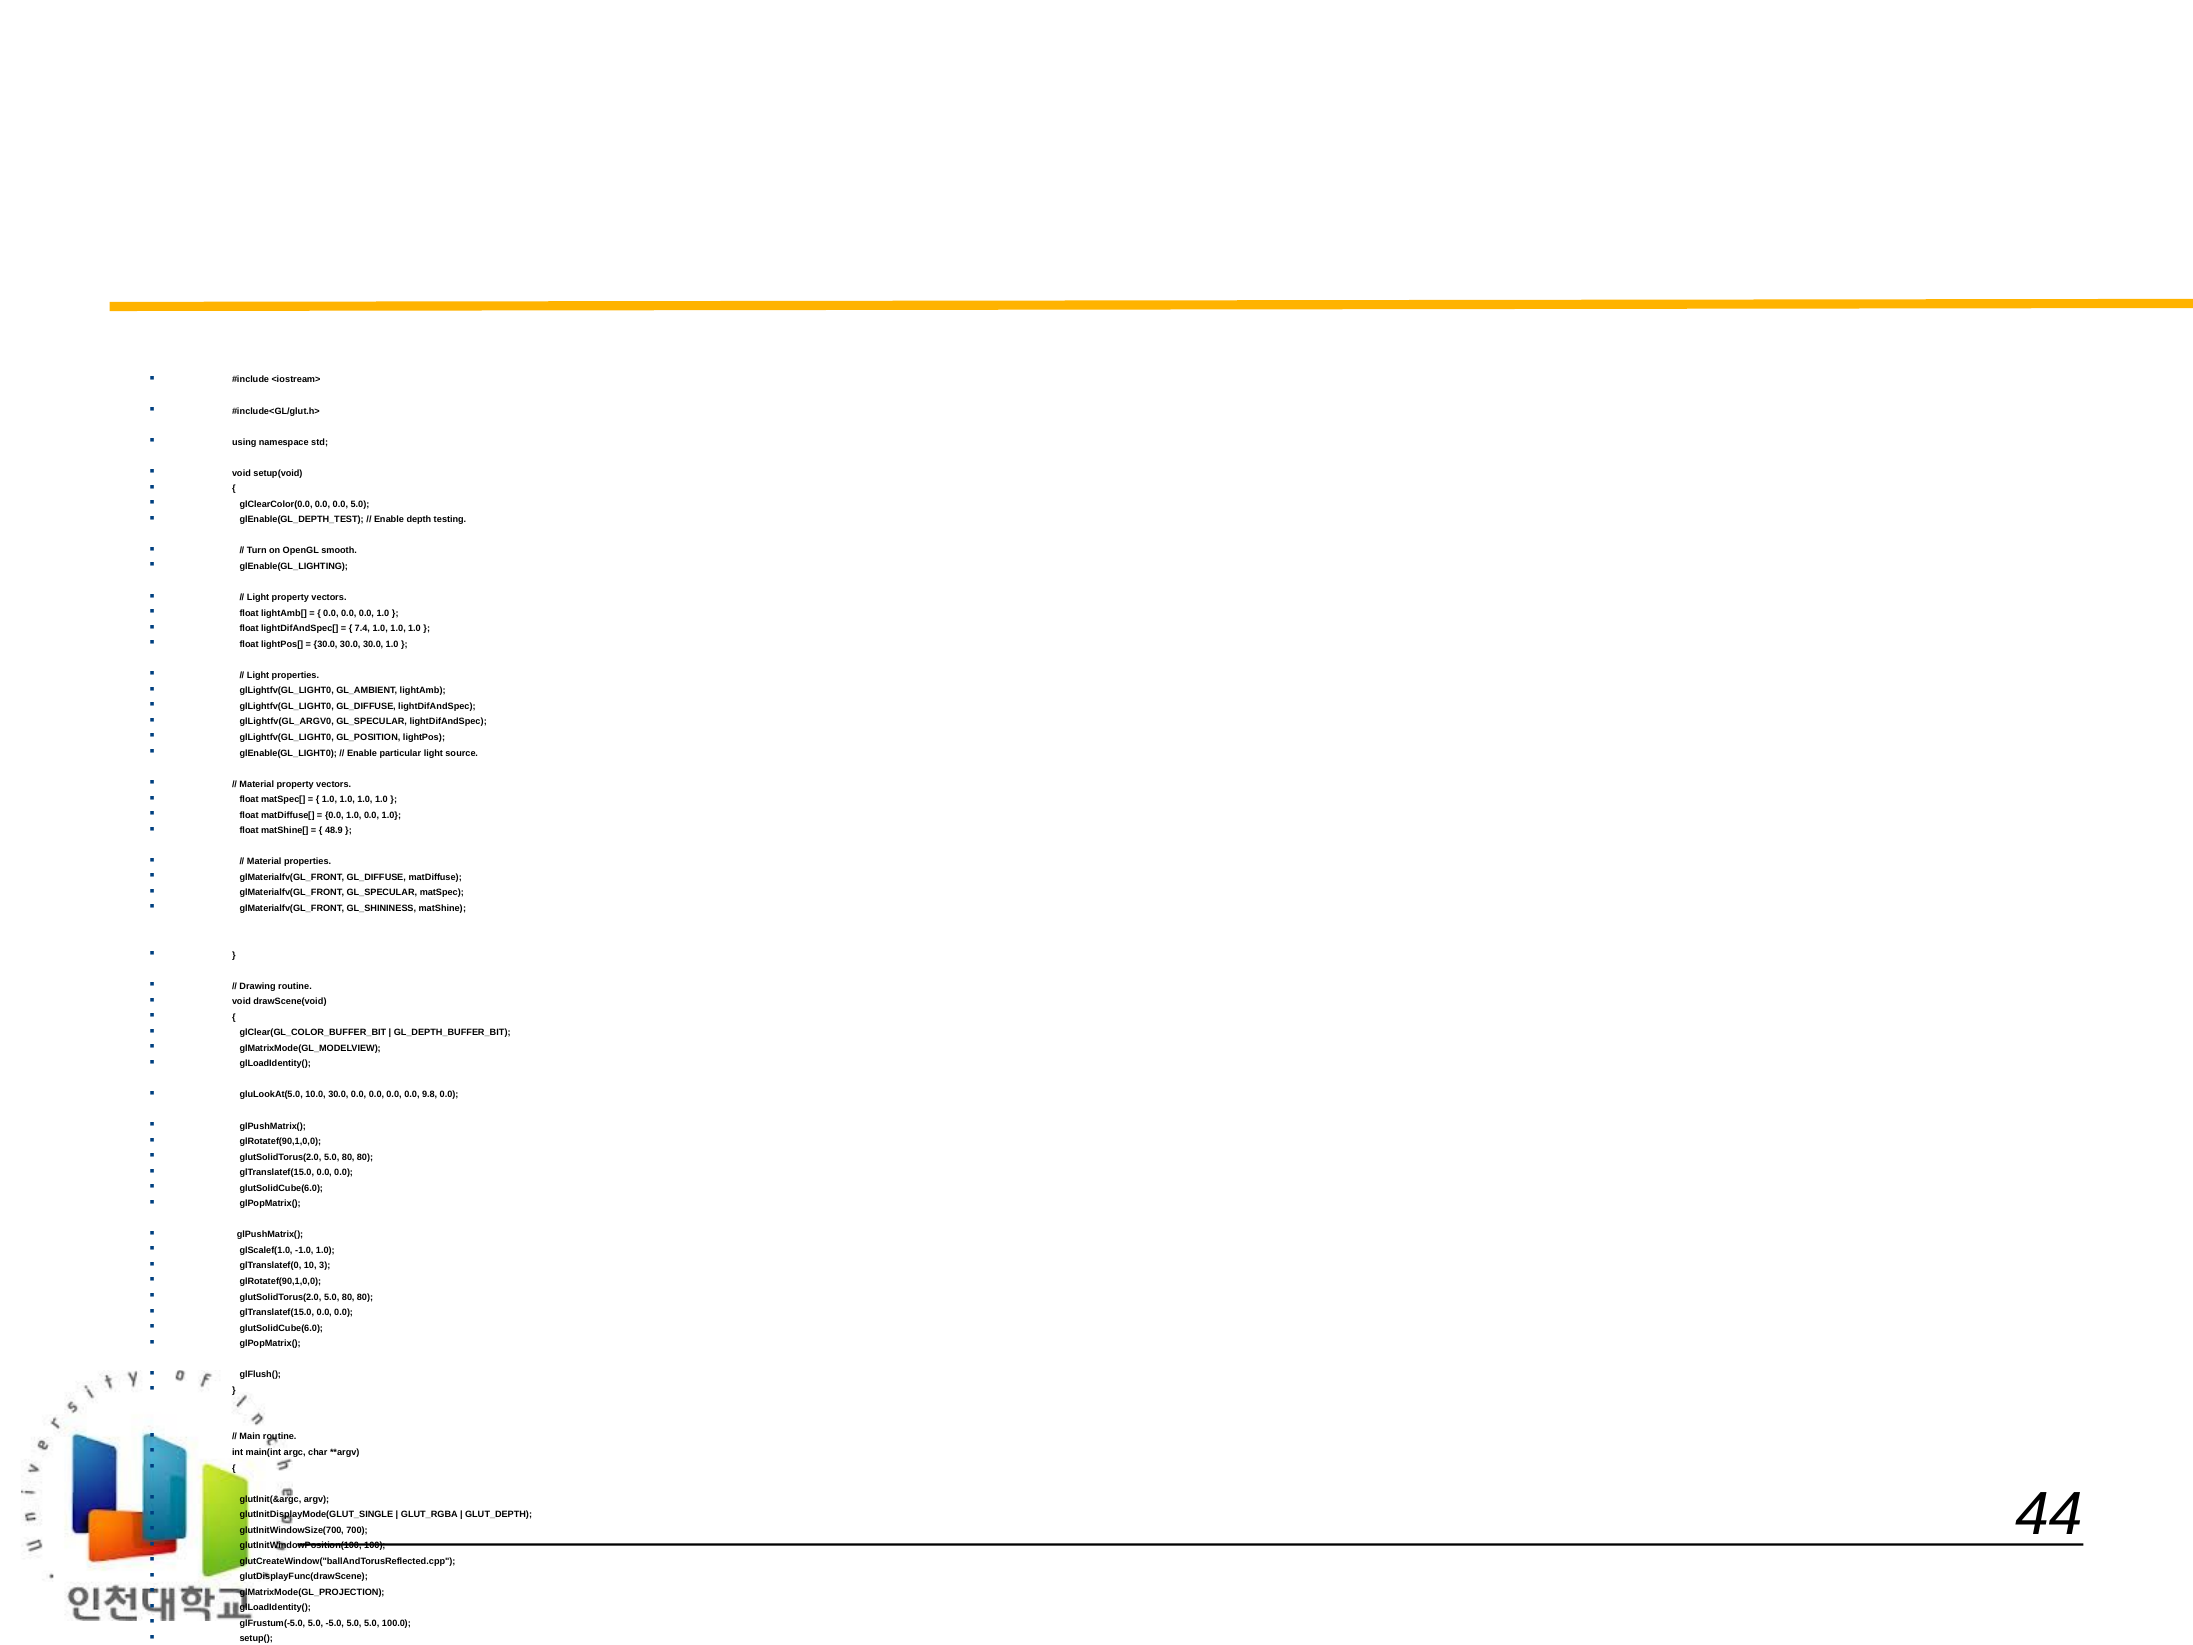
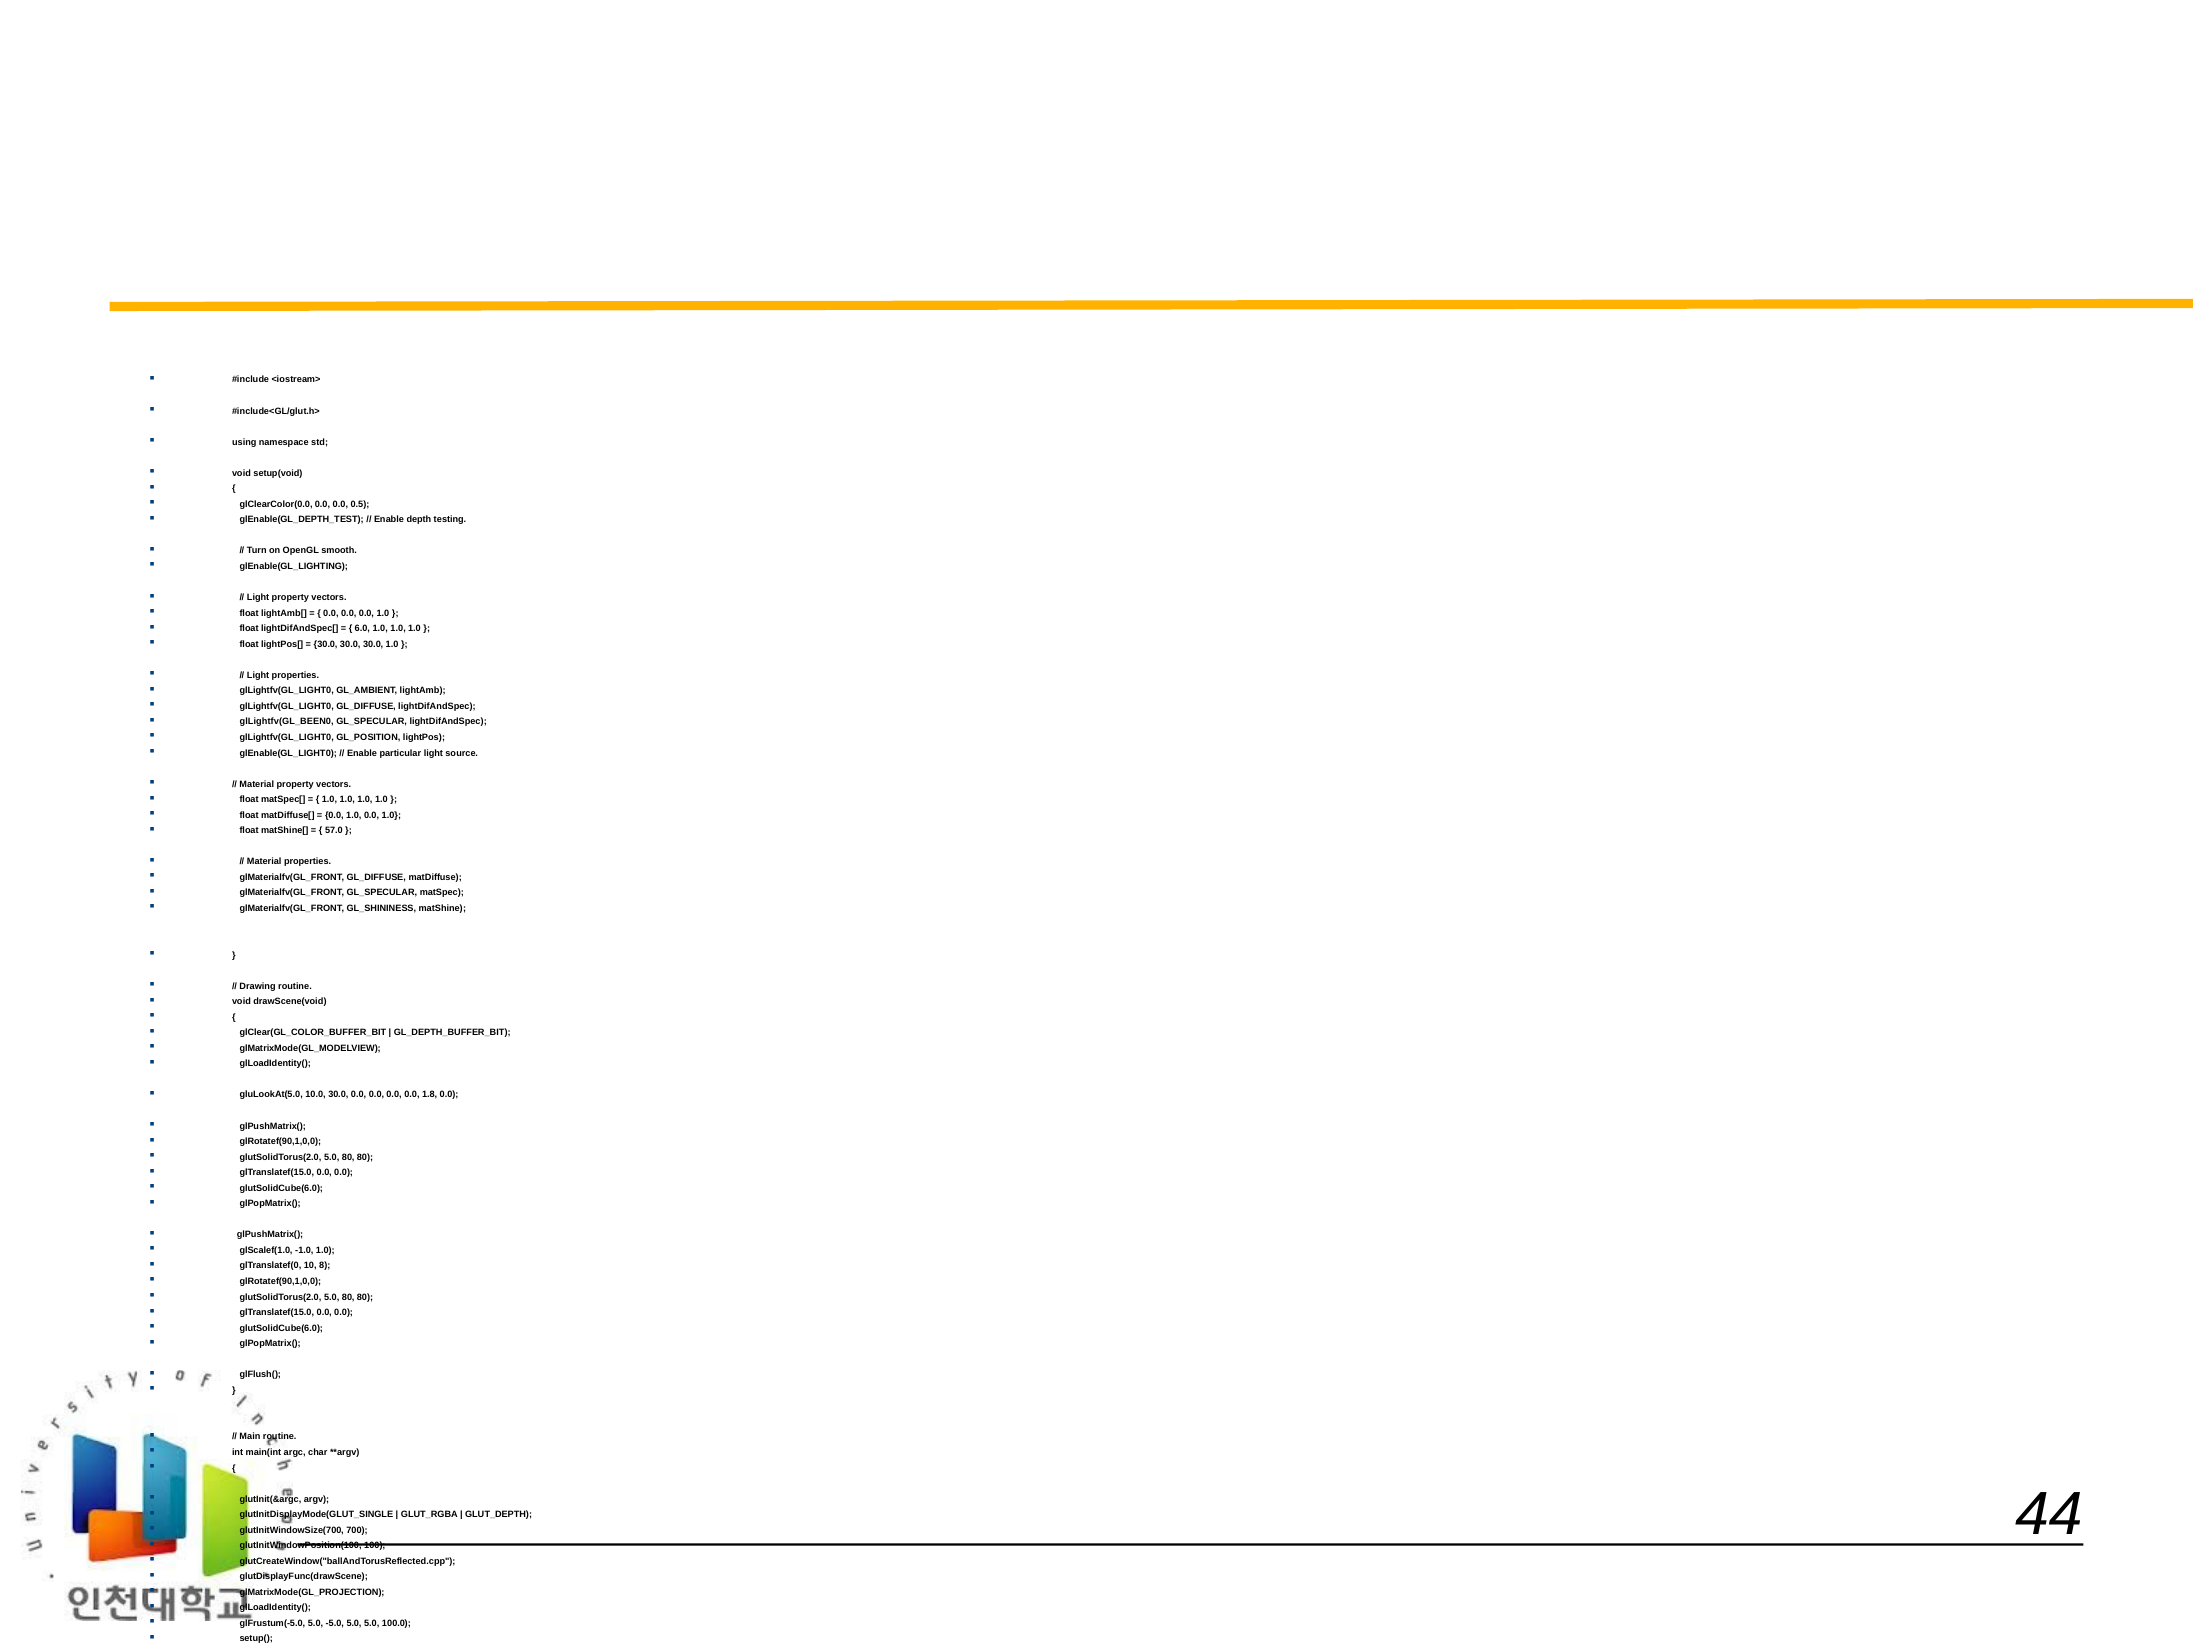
0.0 5.0: 5.0 -> 0.5 (360, 504)
7.4: 7.4 -> 6.0 (362, 629)
glLightfv(GL_ARGV0: glLightfv(GL_ARGV0 -> glLightfv(GL_BEEN0 (287, 722)
48.9: 48.9 -> 57.0 (334, 831)
9.8: 9.8 -> 1.8 (430, 1095)
3: 3 -> 8 (325, 1266)
